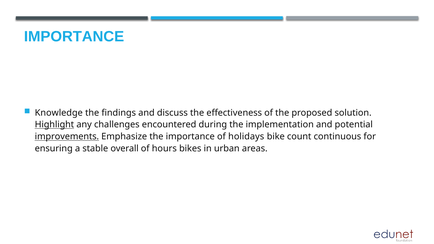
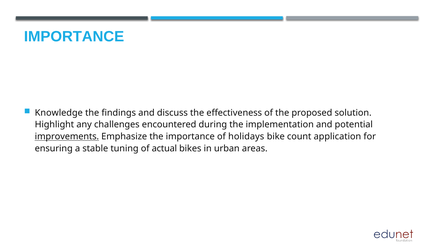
Highlight underline: present -> none (54, 125)
continuous: continuous -> application (337, 137)
overall: overall -> tuning (125, 149)
hours: hours -> actual (164, 149)
